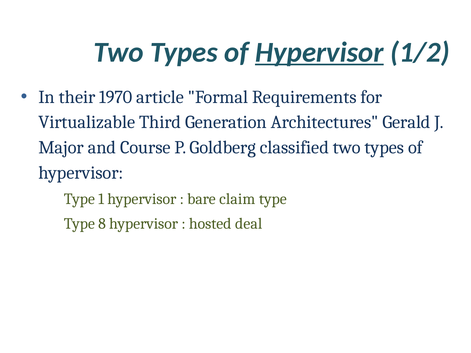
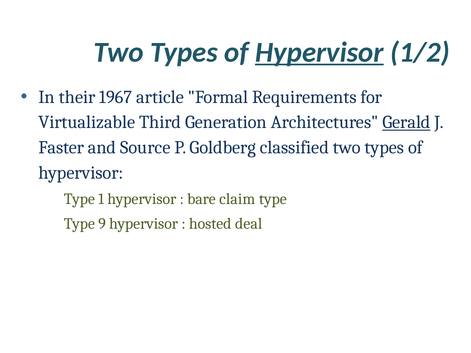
1970: 1970 -> 1967 (116, 97)
Gerald underline: none -> present (406, 122)
Major: Major -> Faster (61, 148)
Course: Course -> Source (145, 148)
8: 8 -> 9 (102, 224)
